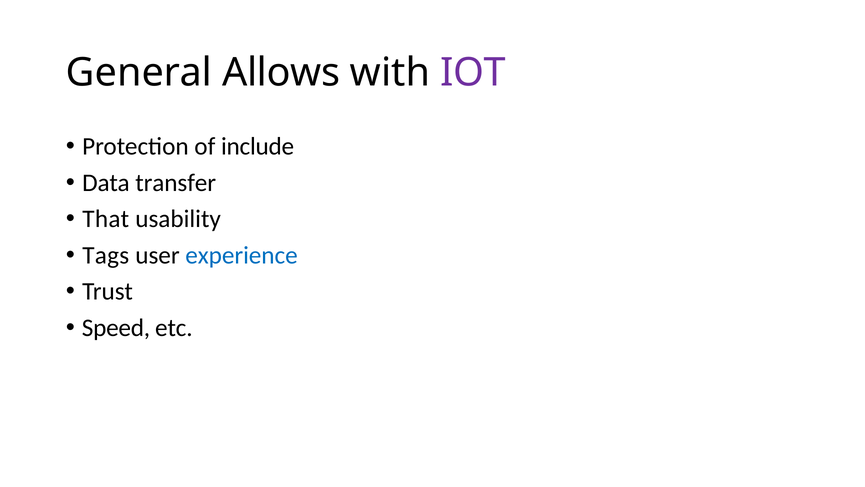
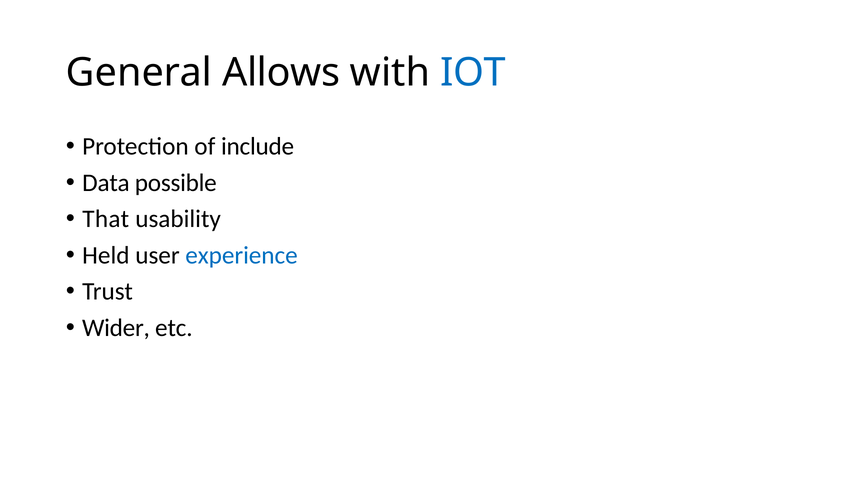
IOT colour: purple -> blue (473, 73)
transfer: transfer -> possible (176, 183)
Tags: Tags -> Held (106, 255)
Speed: Speed -> Wider (116, 328)
